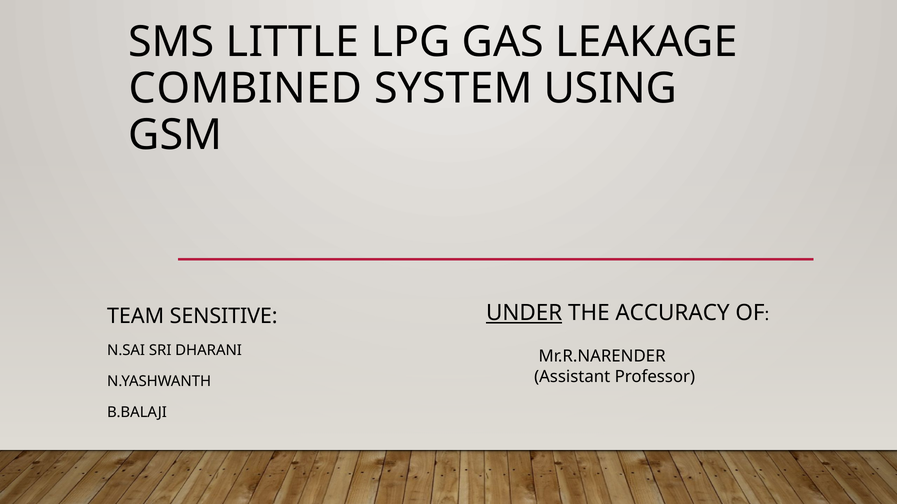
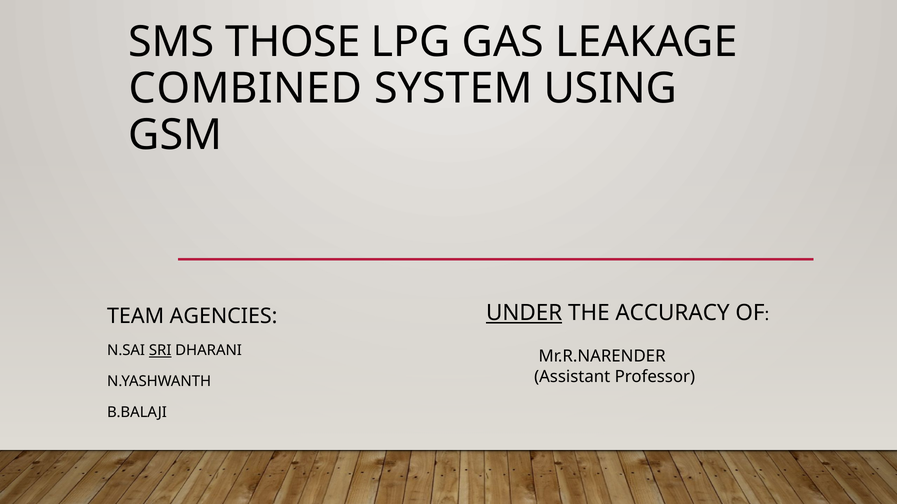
LITTLE: LITTLE -> THOSE (293, 42)
SENSITIVE: SENSITIVE -> AGENCIES (224, 317)
SRI underline: none -> present (160, 351)
